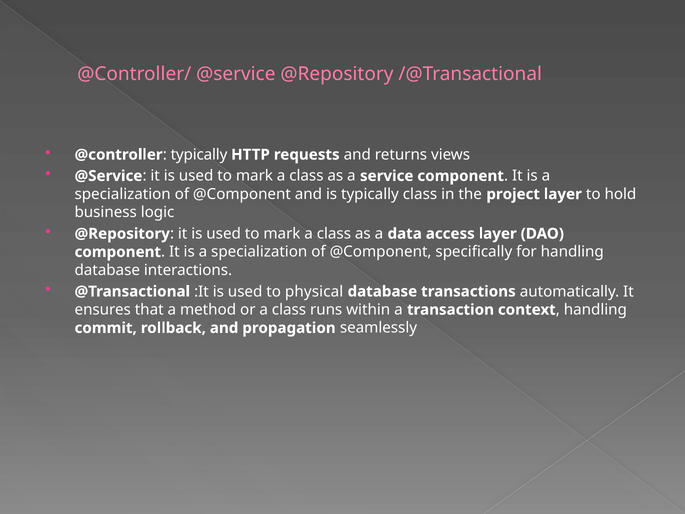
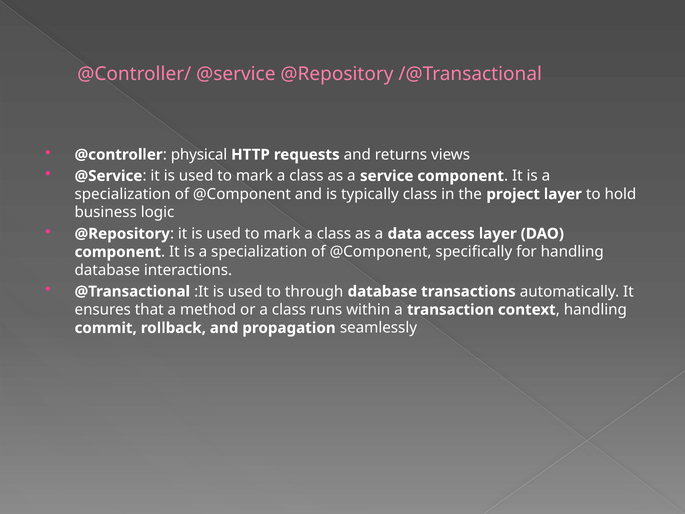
@controller typically: typically -> physical (199, 155)
physical: physical -> through (314, 291)
